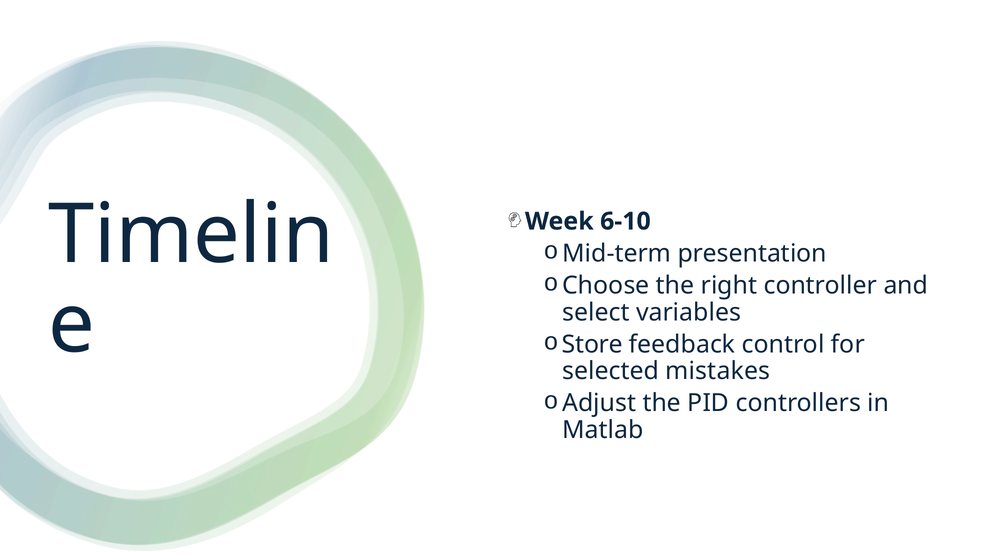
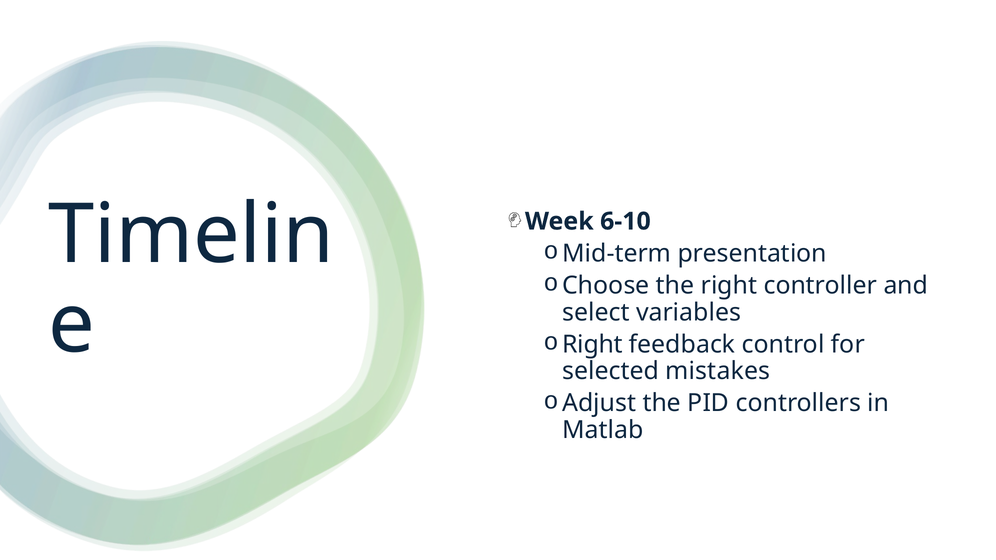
Store: Store -> Right (592, 344)
